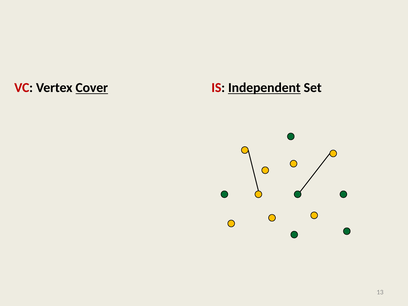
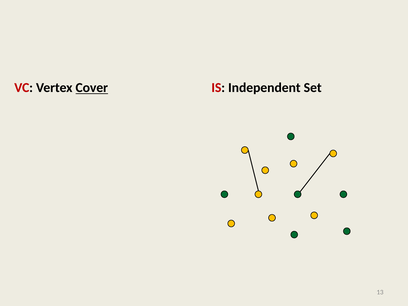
Independent underline: present -> none (264, 88)
